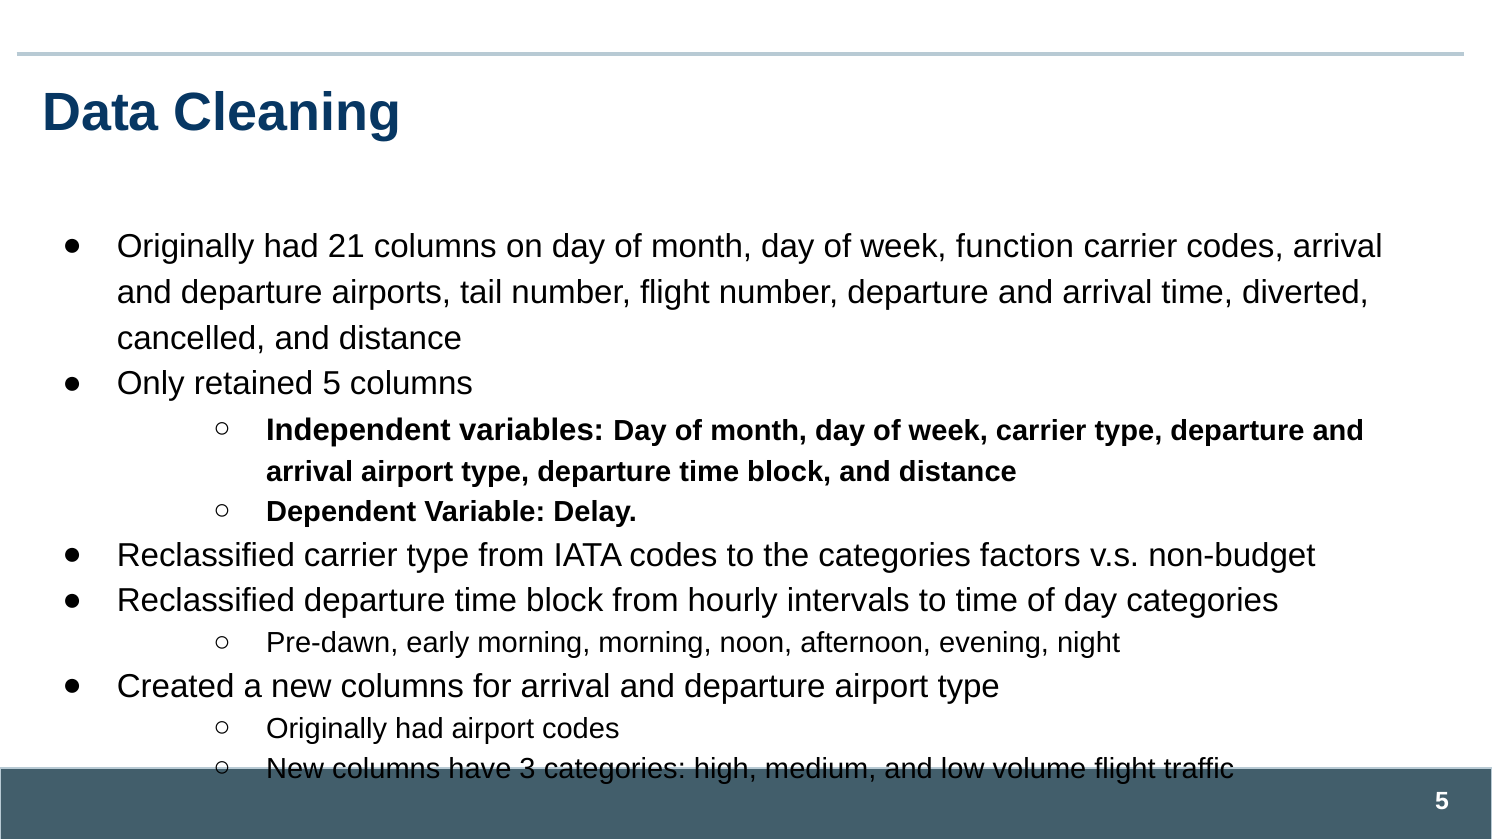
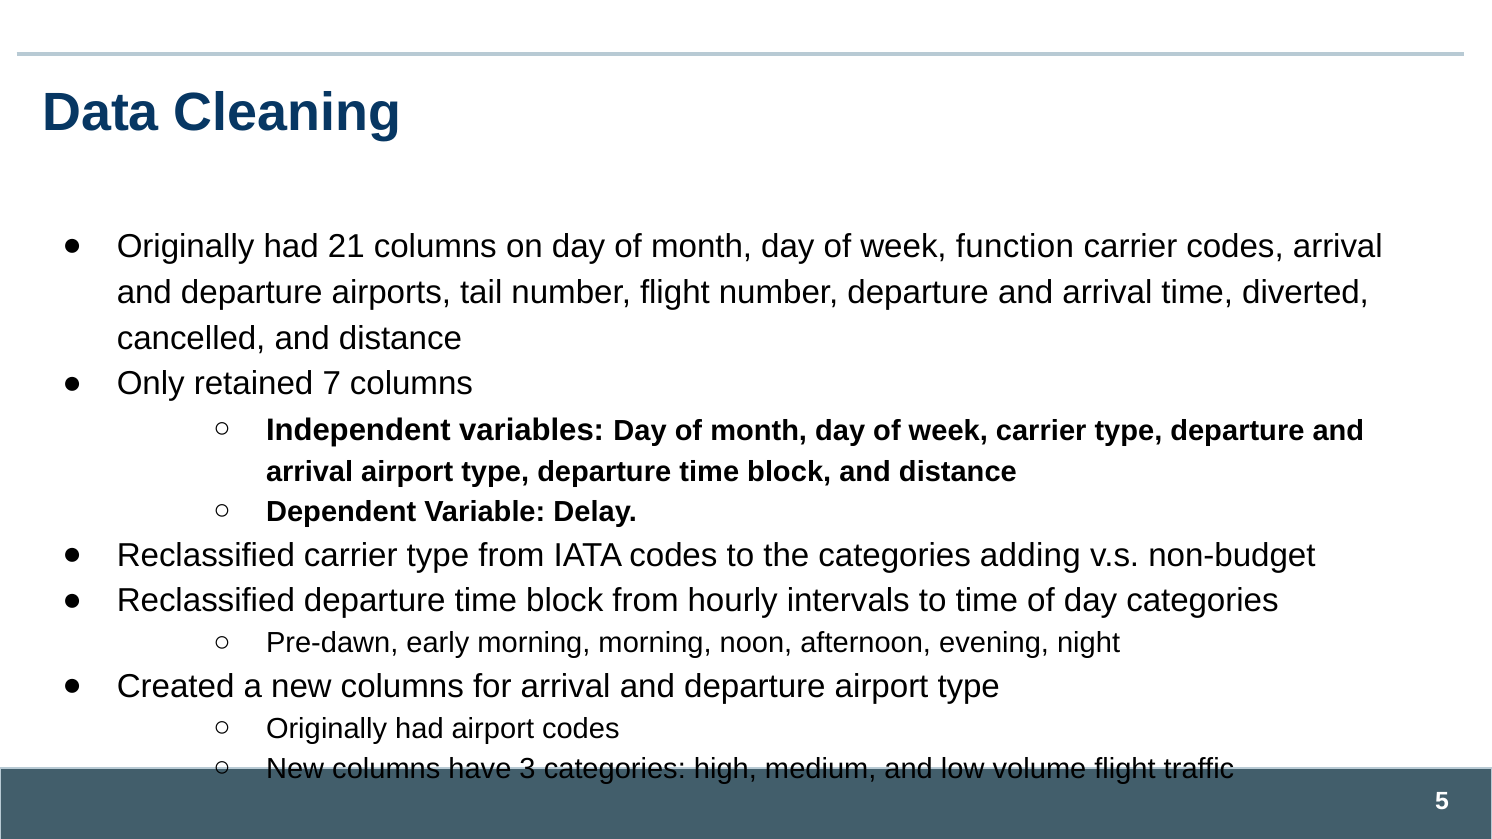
retained 5: 5 -> 7 (332, 384)
factors: factors -> adding (1030, 556)
